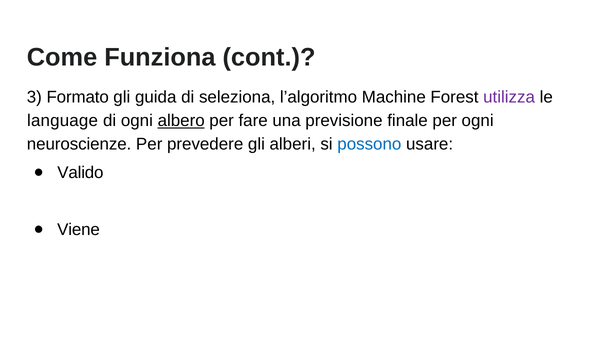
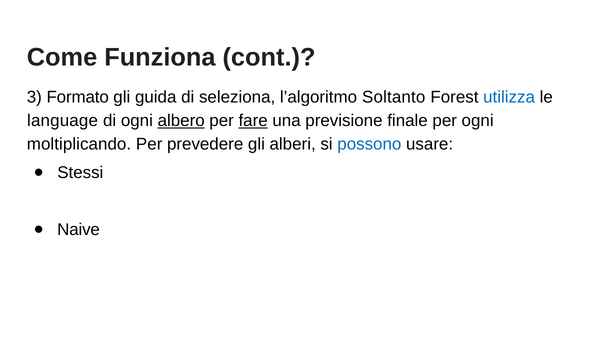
Machine: Machine -> Soltanto (394, 97)
utilizza colour: purple -> blue (509, 97)
fare underline: none -> present (253, 121)
neuroscienze: neuroscienze -> moltiplicando (79, 144)
Valido: Valido -> Stessi (80, 172)
Viene: Viene -> Naive (79, 229)
